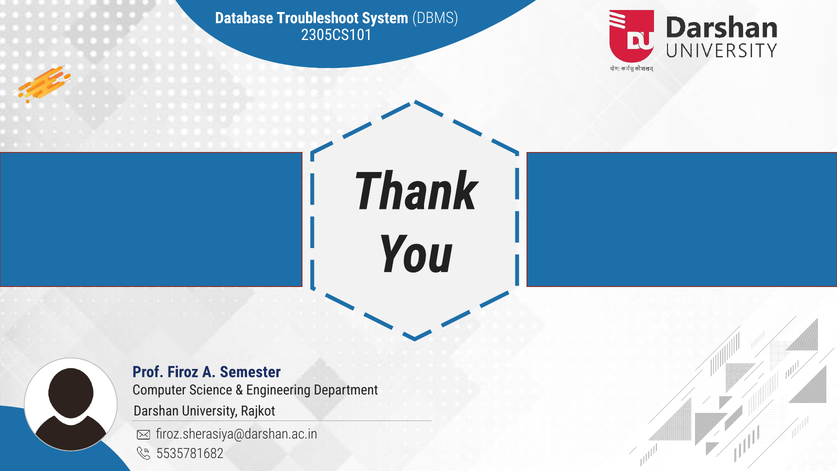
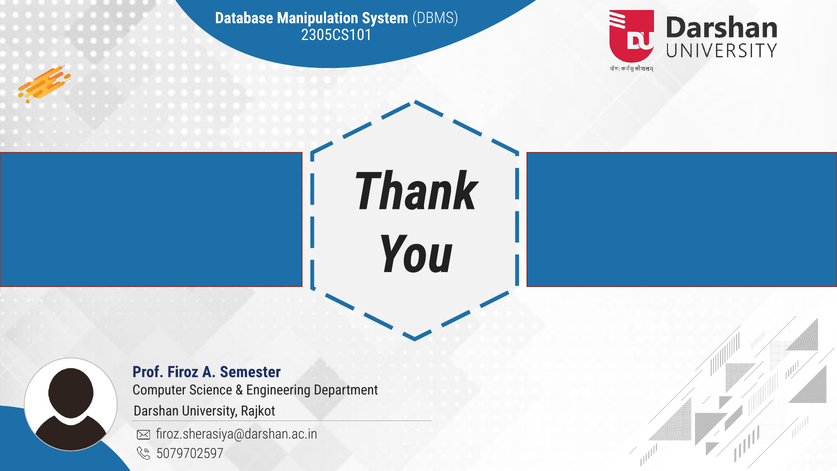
Troubleshoot: Troubleshoot -> Manipulation (318, 18)
5535781682: 5535781682 -> 5079702597 (190, 453)
